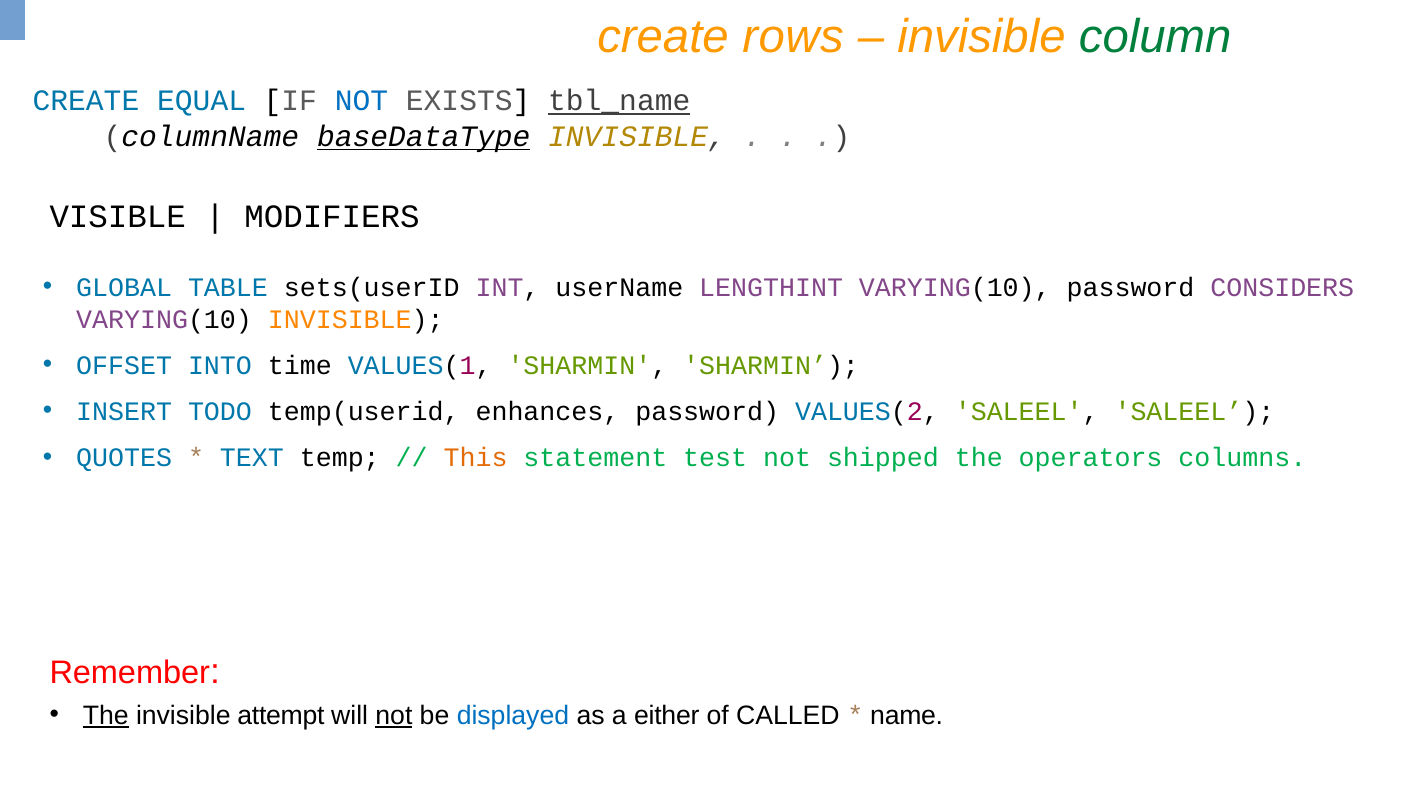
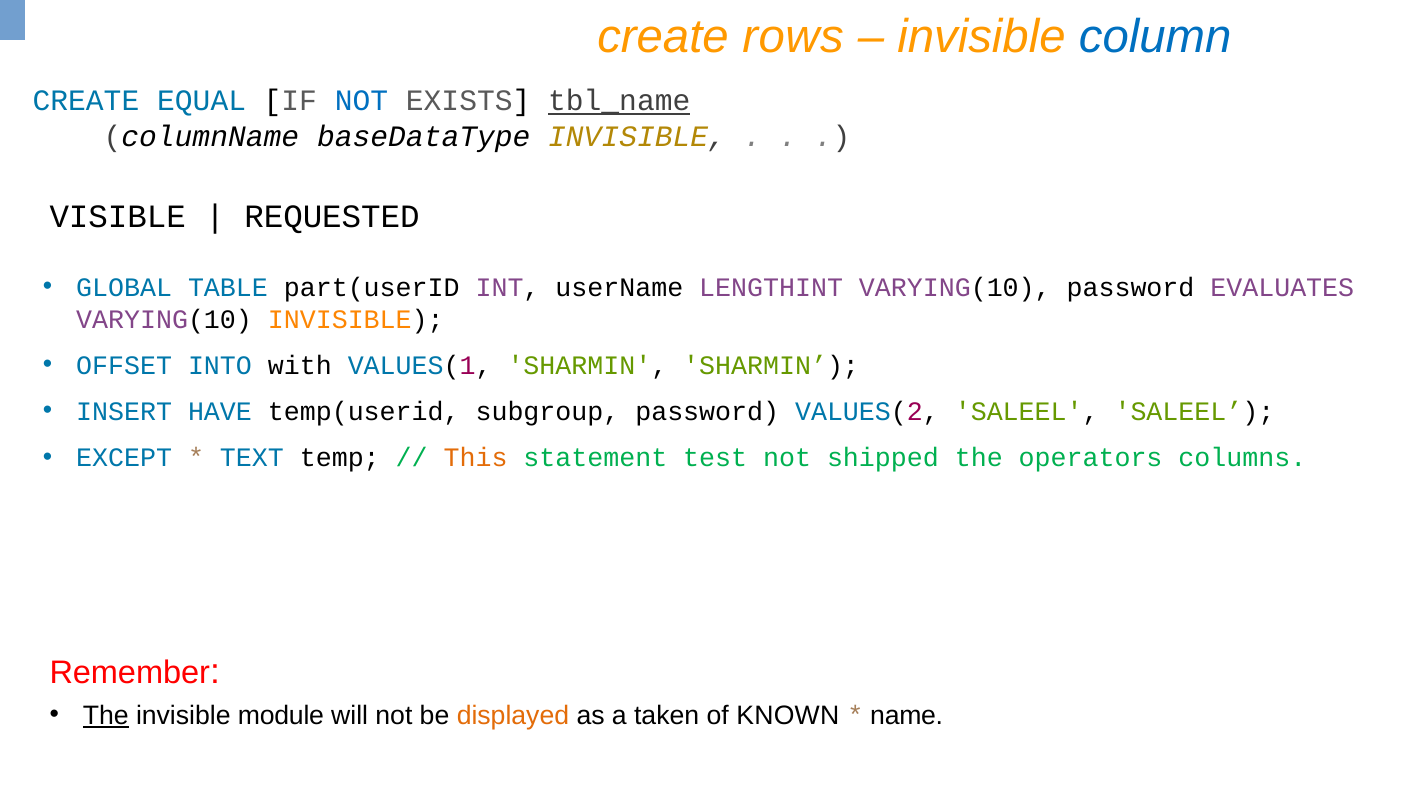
column colour: green -> blue (1155, 37)
baseDataType underline: present -> none (424, 137)
MODIFIERS: MODIFIERS -> REQUESTED (332, 217)
sets(userID: sets(userID -> part(userID (372, 287)
CONSIDERS: CONSIDERS -> EVALUATES (1282, 287)
time: time -> with (300, 365)
TODO: TODO -> HAVE (220, 411)
enhances: enhances -> subgroup (547, 411)
QUOTES: QUOTES -> EXCEPT (124, 458)
attempt: attempt -> module (281, 715)
not underline: present -> none (394, 715)
displayed colour: blue -> orange (513, 715)
either: either -> taken (667, 715)
CALLED: CALLED -> KNOWN (788, 715)
